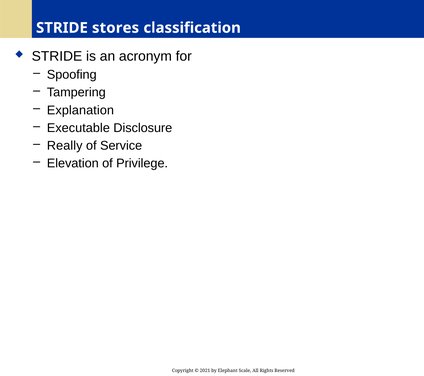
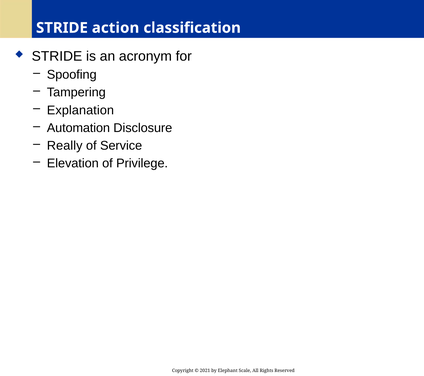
stores: stores -> action (116, 28)
Executable: Executable -> Automation (78, 128)
